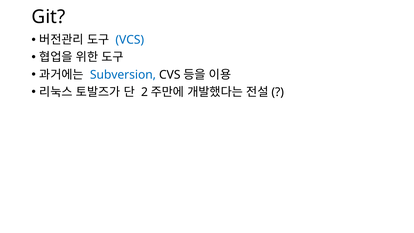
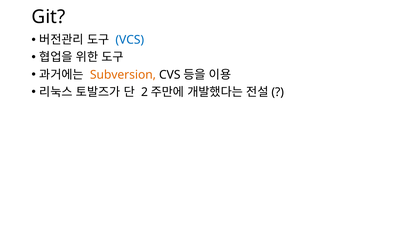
Subversion colour: blue -> orange (123, 75)
